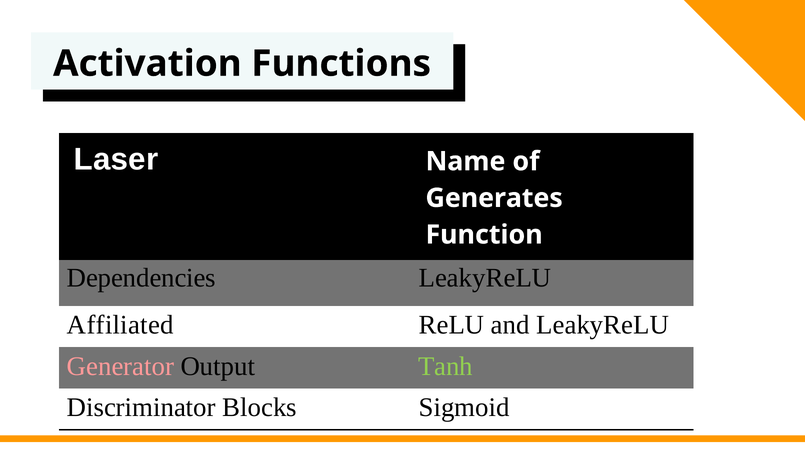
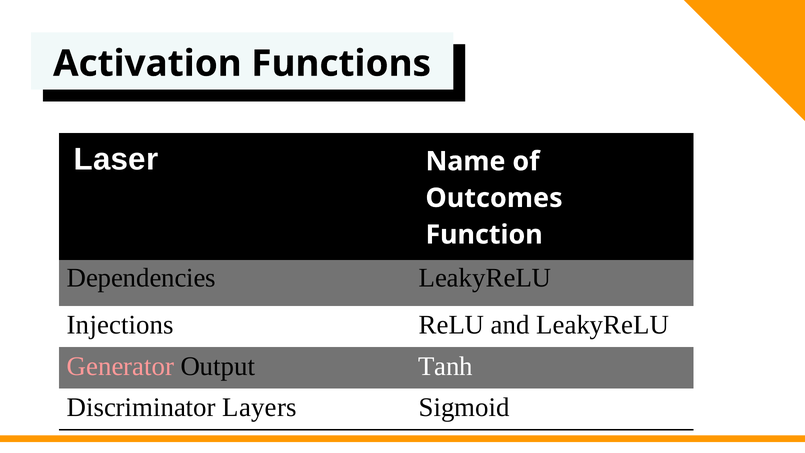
Generates: Generates -> Outcomes (494, 198)
Affiliated: Affiliated -> Injections (120, 325)
Tanh colour: light green -> white (446, 366)
Blocks: Blocks -> Layers (260, 407)
